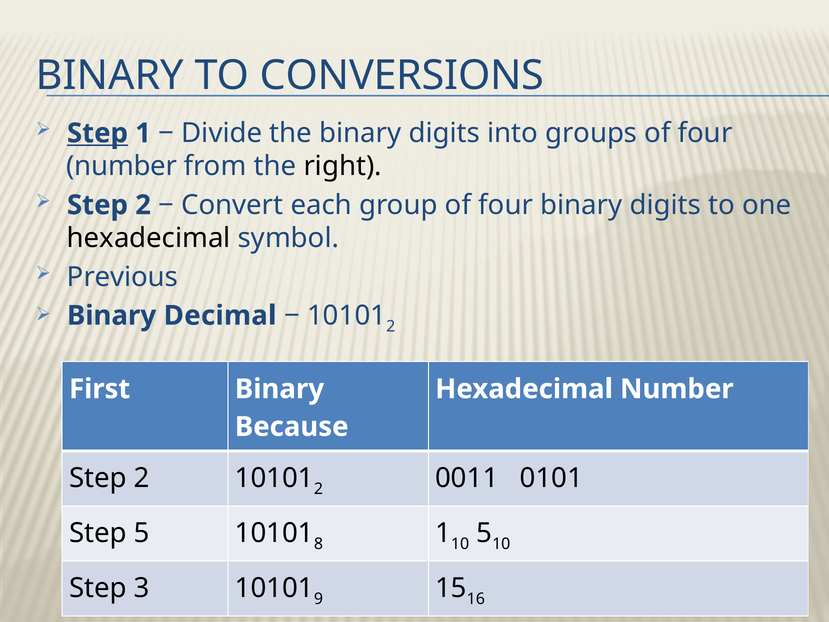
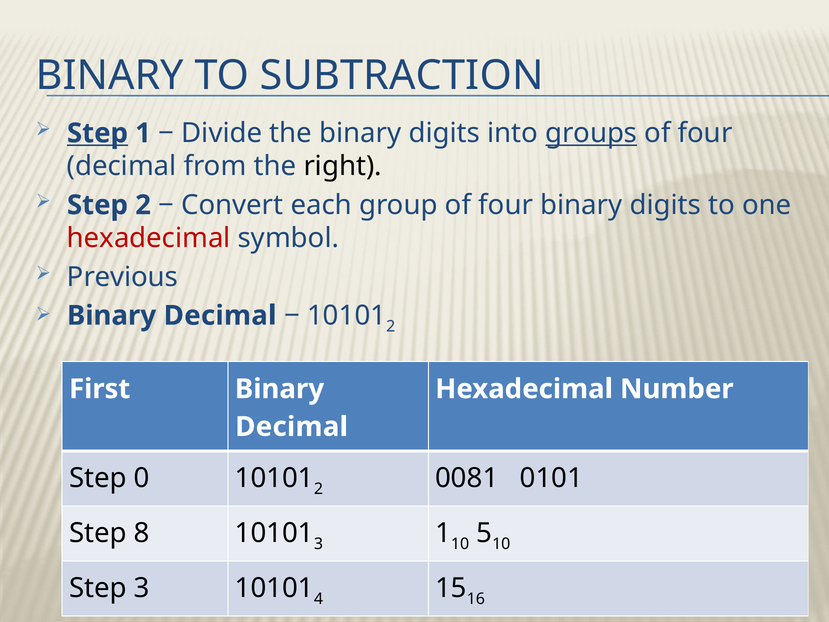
CONVERSIONS: CONVERSIONS -> SUBTRACTION (402, 75)
groups underline: none -> present (591, 133)
number: number -> decimal (122, 166)
hexadecimal colour: black -> red (149, 238)
Because: Because -> Decimal (292, 427)
2: 2 -> 0 (142, 478)
0011: 0011 -> 0081 (467, 478)
Step 5: 5 -> 8 (142, 533)
8: 8 -> 3 (318, 544)
9: 9 -> 4 (318, 599)
